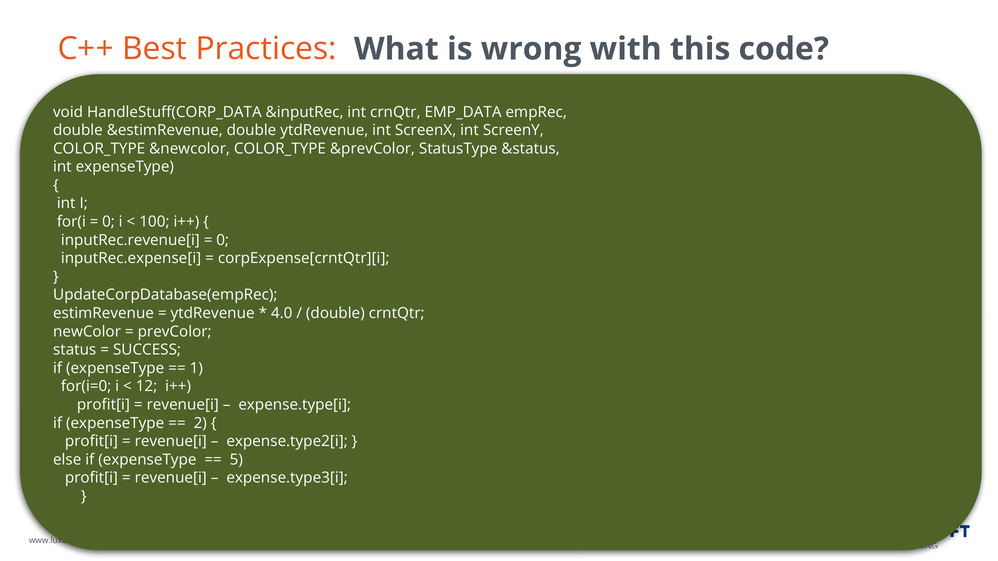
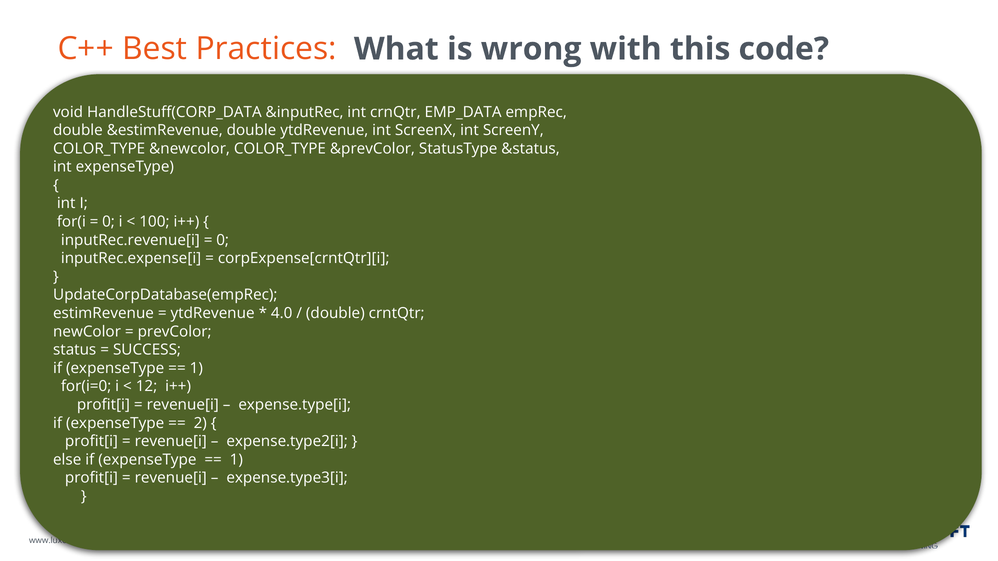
5: 5 -> 1 (236, 460)
